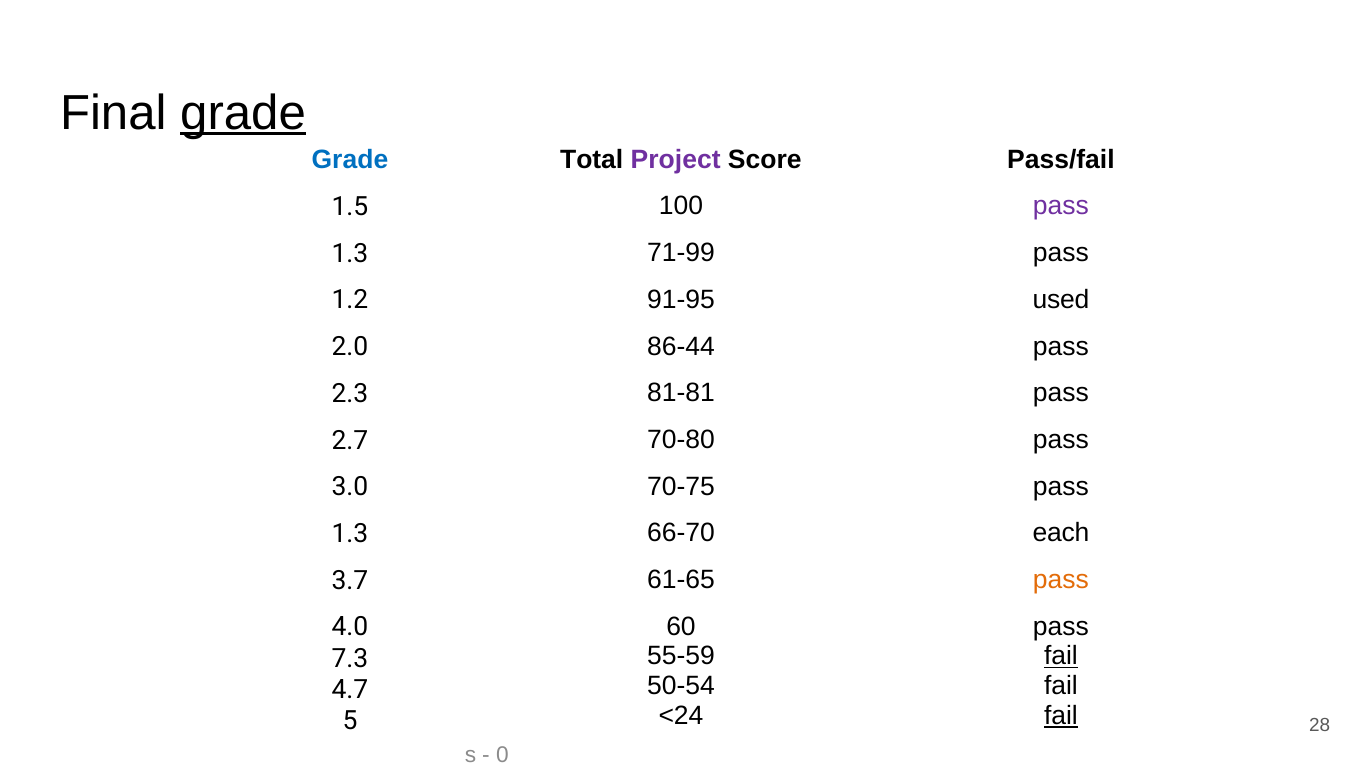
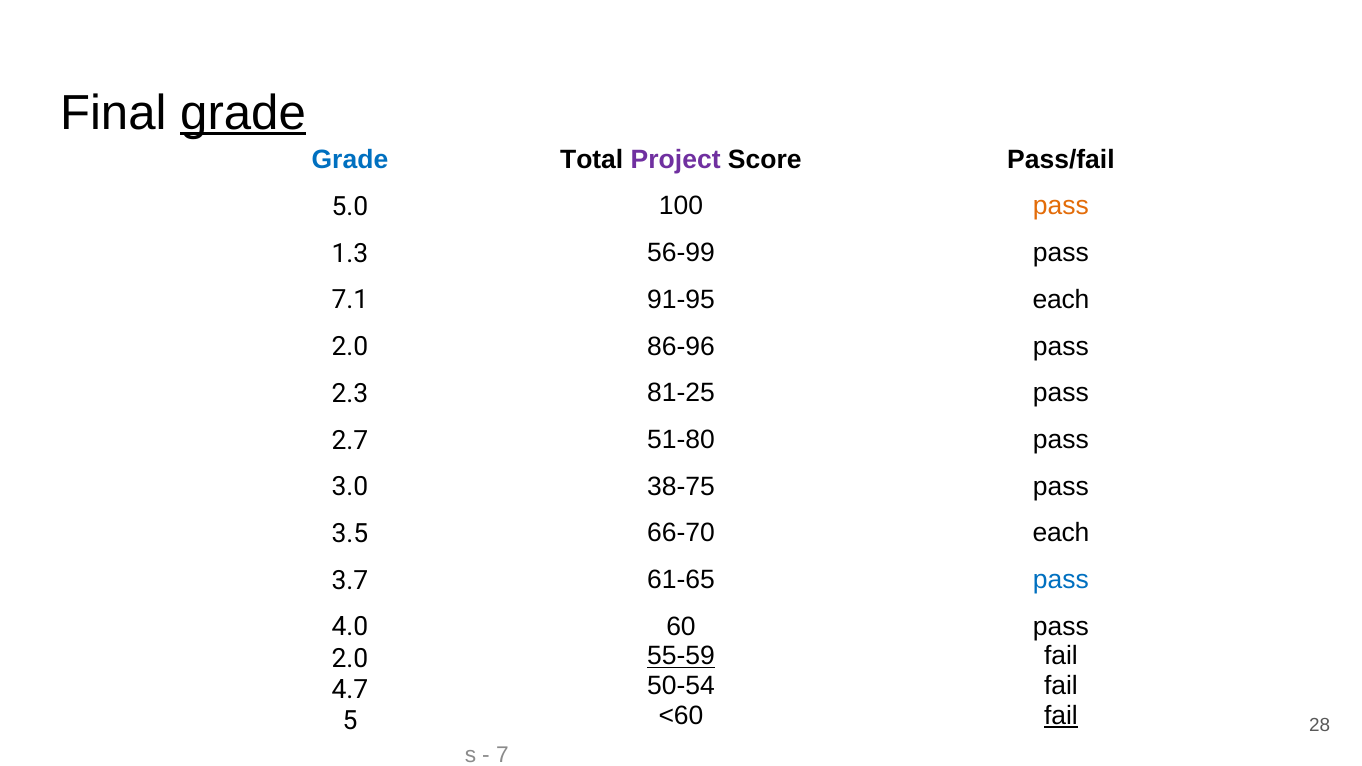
1.5: 1.5 -> 5.0 (350, 207)
pass colour: purple -> orange (1061, 206)
71-99: 71-99 -> 56-99 (681, 253)
1.2: 1.2 -> 7.1 (350, 300)
91-95 used: used -> each (1061, 300)
86-44: 86-44 -> 86-96 (681, 346)
81-81: 81-81 -> 81-25 (681, 393)
70-80: 70-80 -> 51-80 (681, 440)
70-75: 70-75 -> 38-75 (681, 486)
1.3: 1.3 -> 3.5 (350, 534)
pass colour: orange -> blue (1061, 580)
55-59 underline: none -> present (681, 656)
fail underline: present -> none (1061, 656)
7.3: 7.3 -> 2.0 (350, 659)
<24: <24 -> <60 (681, 716)
0: 0 -> 7 (502, 755)
